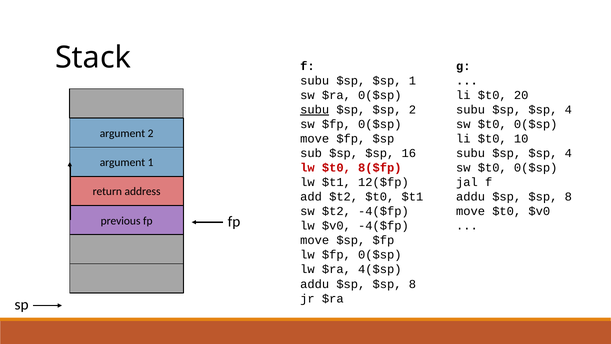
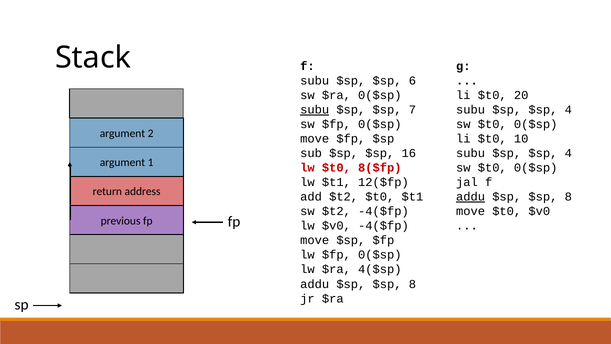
$sp 1: 1 -> 6 (412, 81)
$sp 2: 2 -> 7 (412, 110)
addu underline: none -> present (471, 197)
